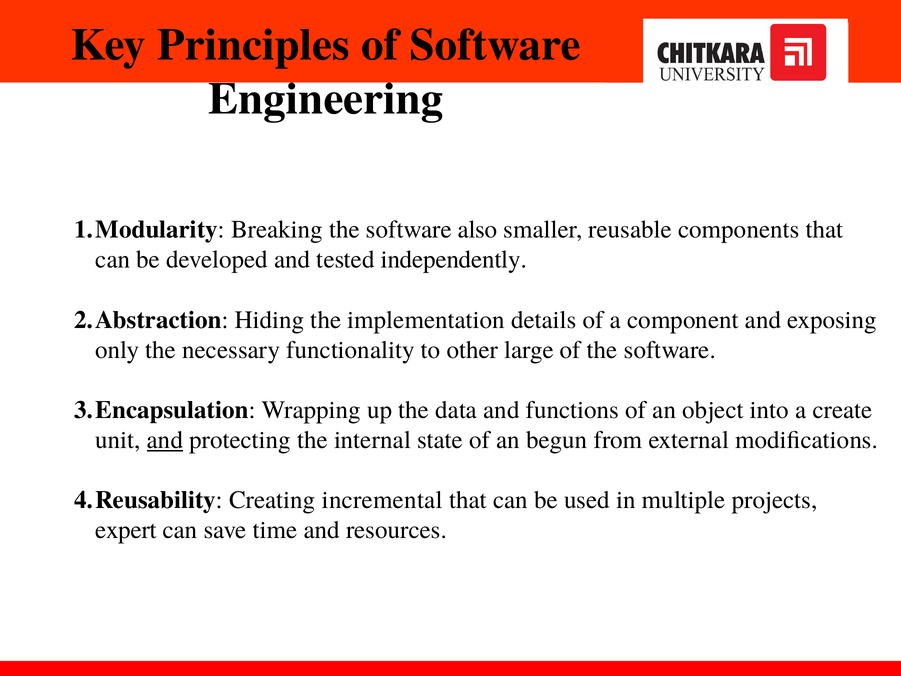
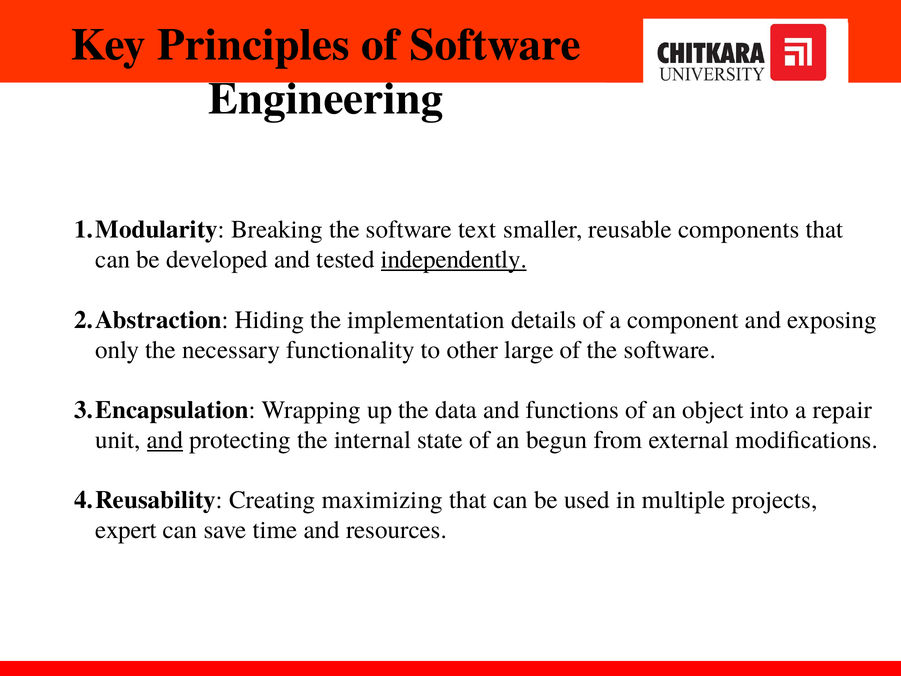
also: also -> text (477, 230)
independently underline: none -> present (454, 260)
create: create -> repair (842, 410)
incremental: incremental -> maximizing (382, 500)
